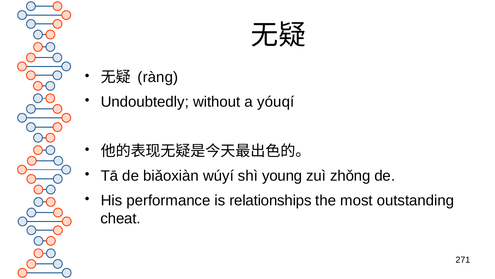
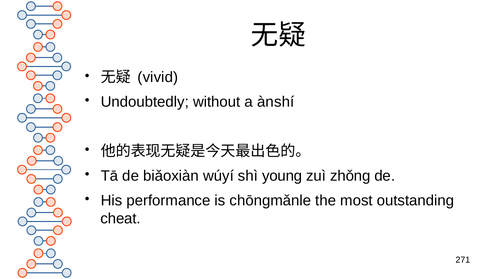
ràng: ràng -> vivid (158, 77)
yóuqí: yóuqí -> ànshí (276, 102)
relationships: relationships -> chōngmǎnle (270, 200)
